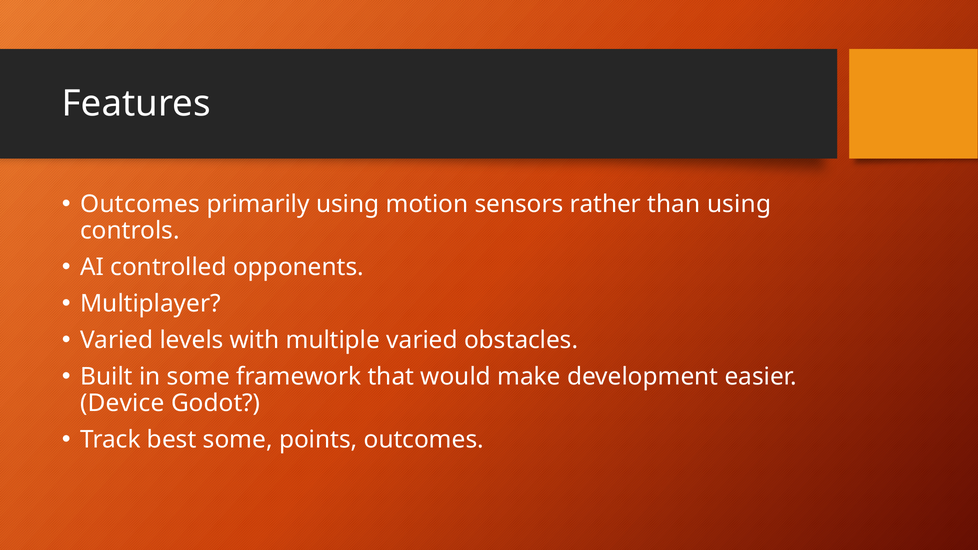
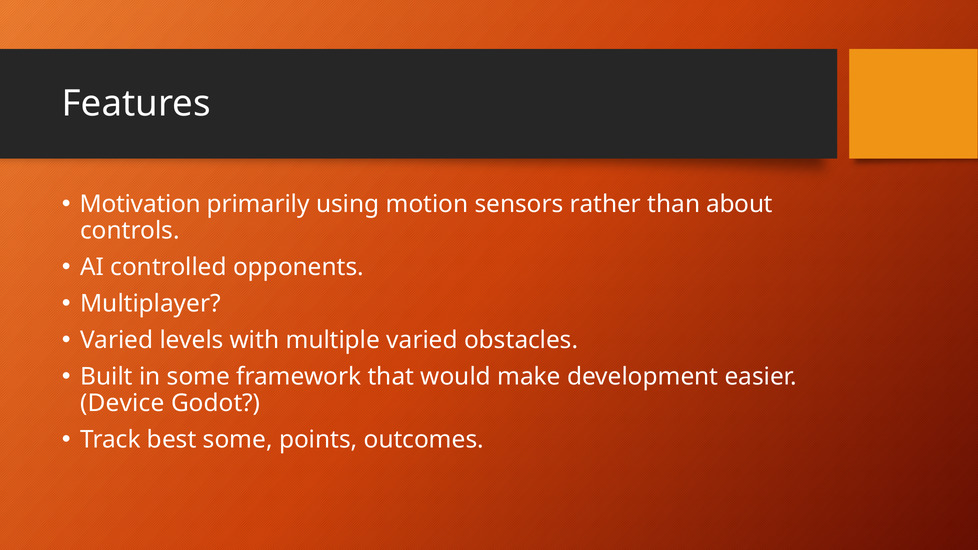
Outcomes: Outcomes -> Motivation (140, 204)
than using: using -> about (739, 204)
